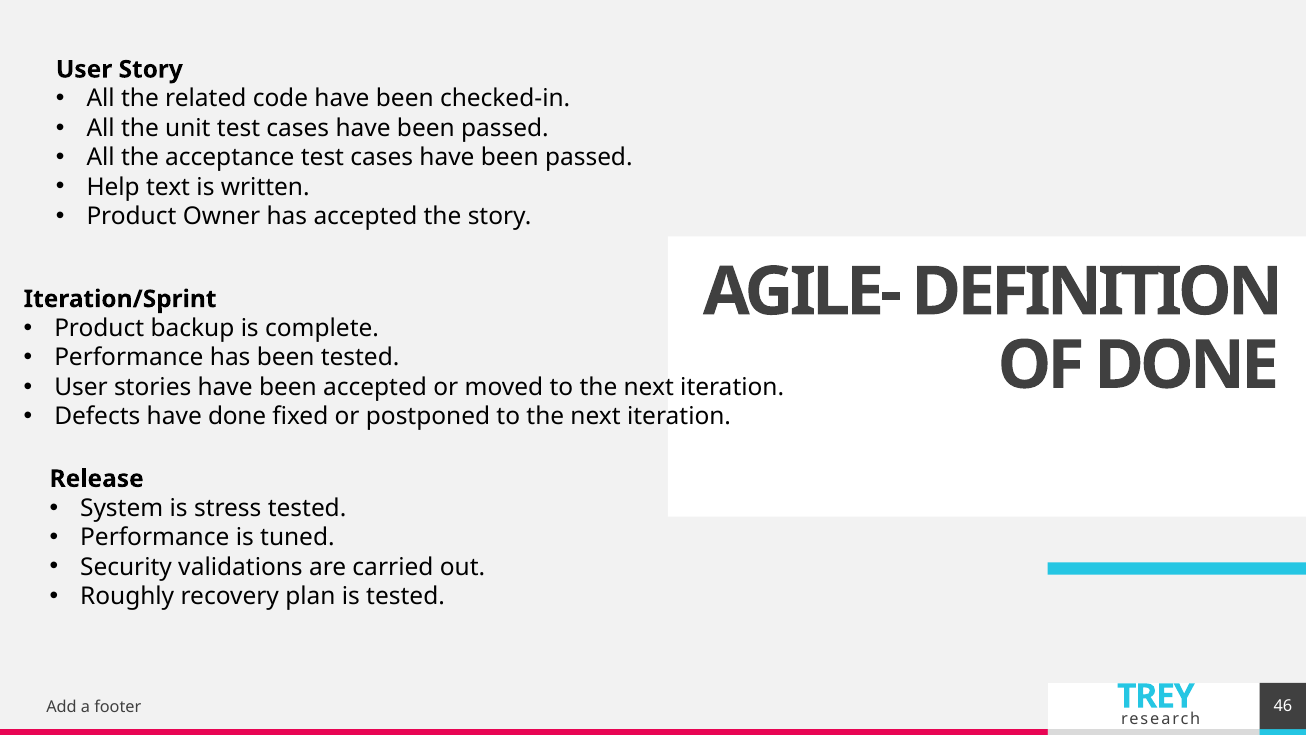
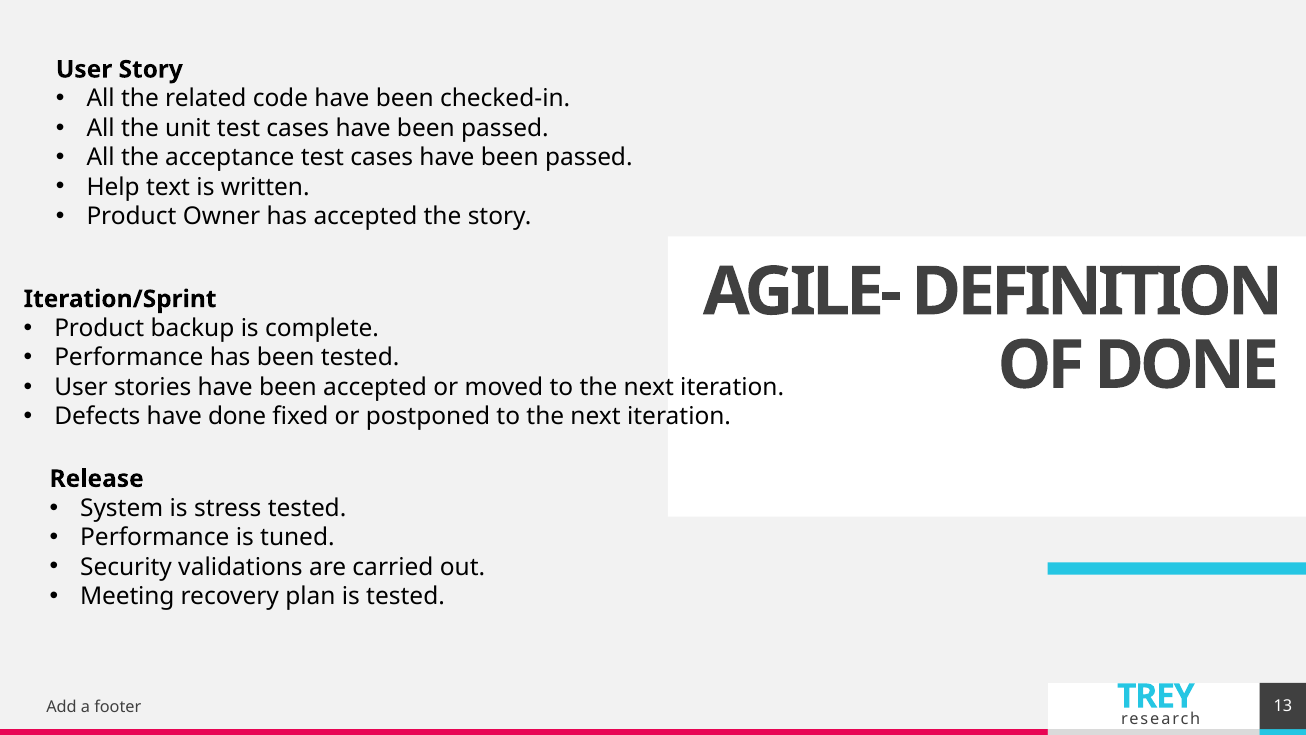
Roughly: Roughly -> Meeting (127, 596)
46: 46 -> 13 (1283, 705)
